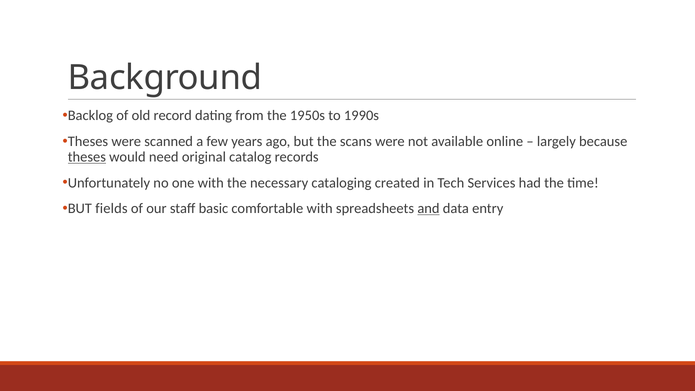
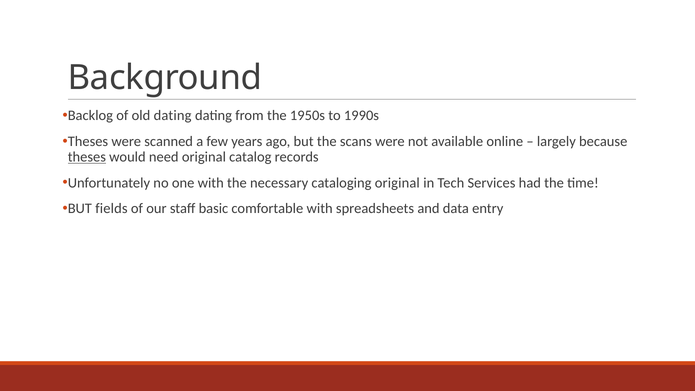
old record: record -> dating (173, 116)
cataloging created: created -> original (397, 183)
and underline: present -> none (428, 209)
